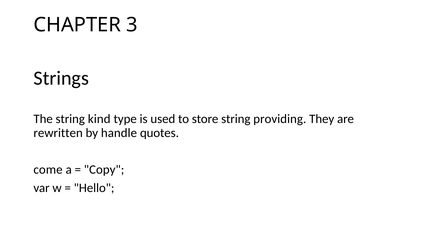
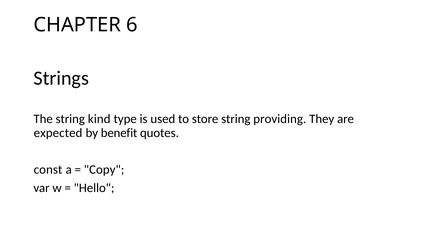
3: 3 -> 6 (132, 25)
rewritten: rewritten -> expected (58, 133)
handle: handle -> benefit (119, 133)
come: come -> const (48, 170)
